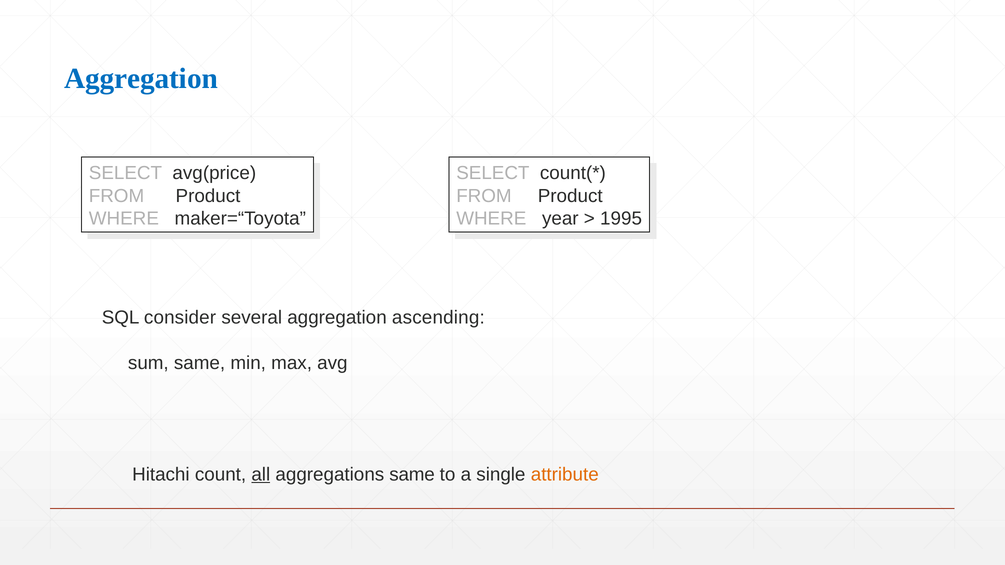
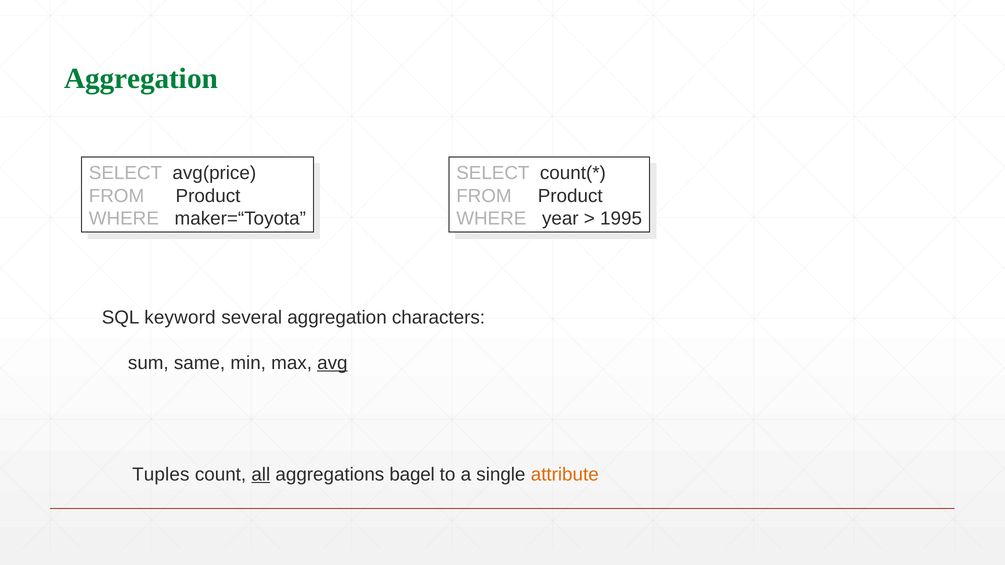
Aggregation colour: blue -> green (141, 78)
consider: consider -> keyword (180, 318)
ascending: ascending -> characters (438, 318)
avg underline: none -> present (332, 363)
Hitachi: Hitachi -> Tuples (161, 475)
aggregations same: same -> bagel (412, 475)
